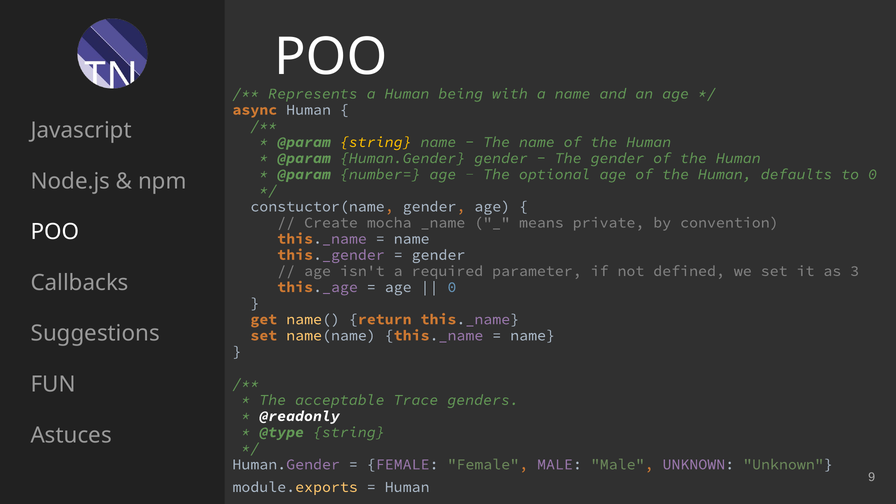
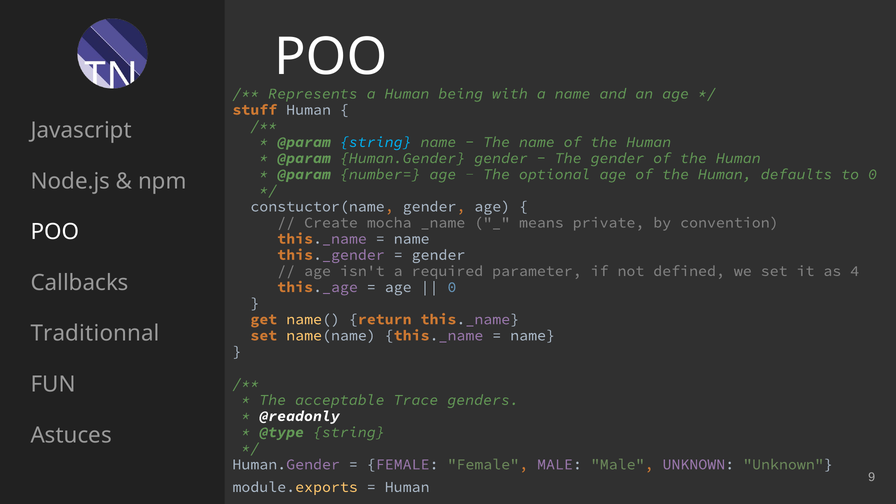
async: async -> stuff (255, 110)
string colour: yellow -> light blue (376, 142)
3: 3 -> 4 (855, 271)
Suggestions: Suggestions -> Traditionnal (95, 334)
